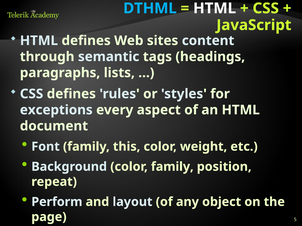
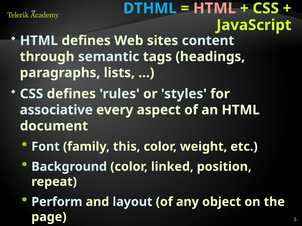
HTML colour: white -> pink (215, 8)
exceptions: exceptions -> associative (56, 110)
color family: family -> linked (172, 167)
